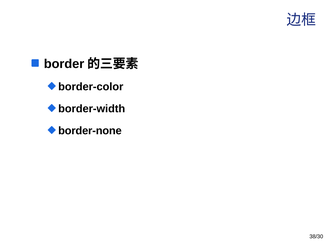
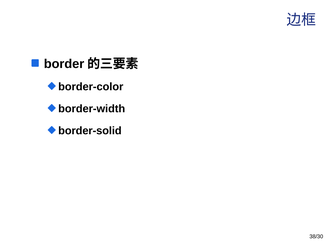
border-none: border-none -> border-solid (90, 131)
